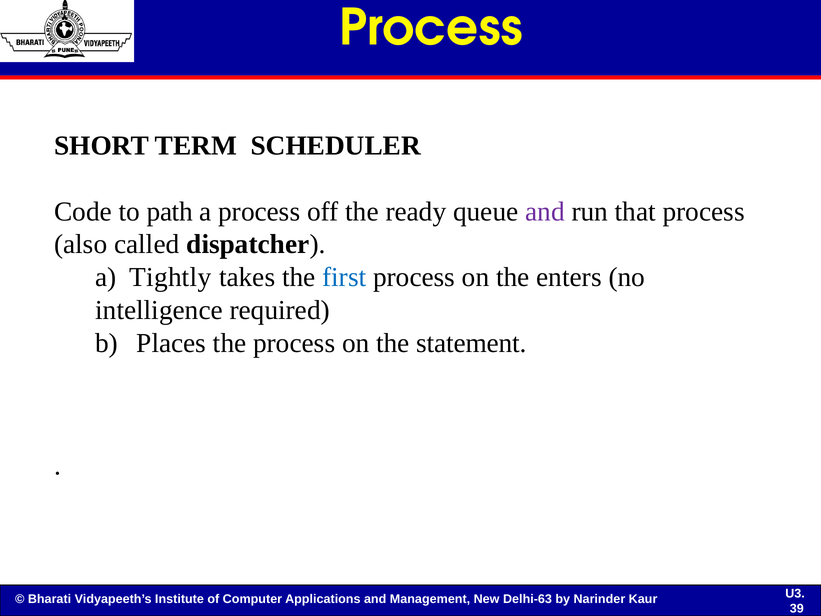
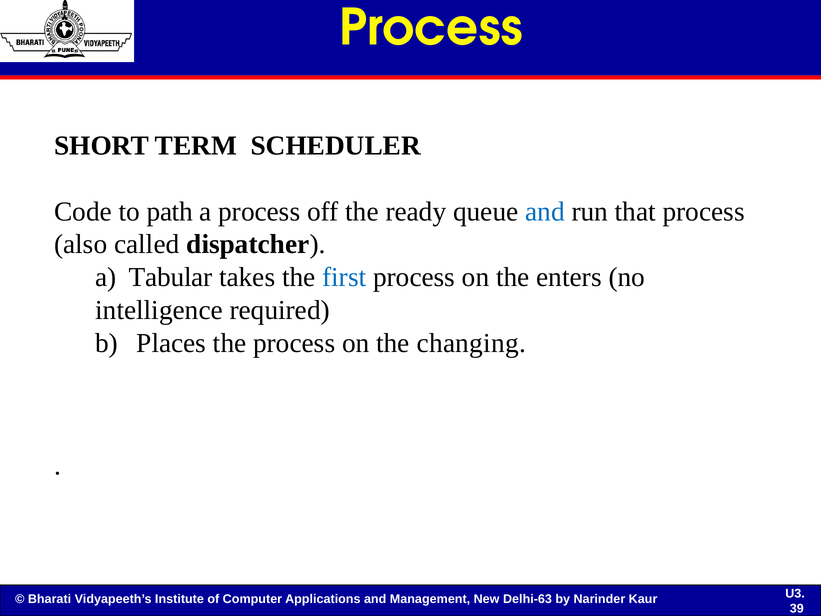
and colour: purple -> blue (545, 212)
Tightly: Tightly -> Tabular (171, 277)
statement: statement -> changing (471, 343)
